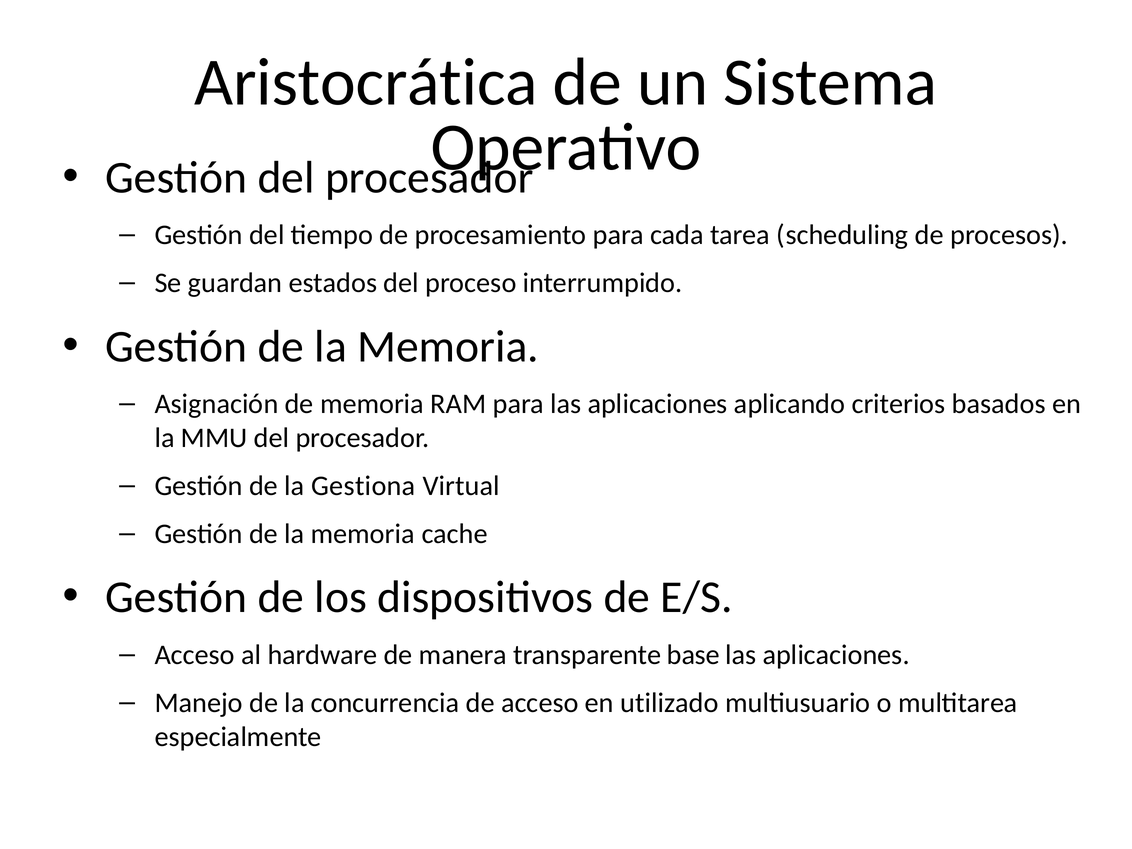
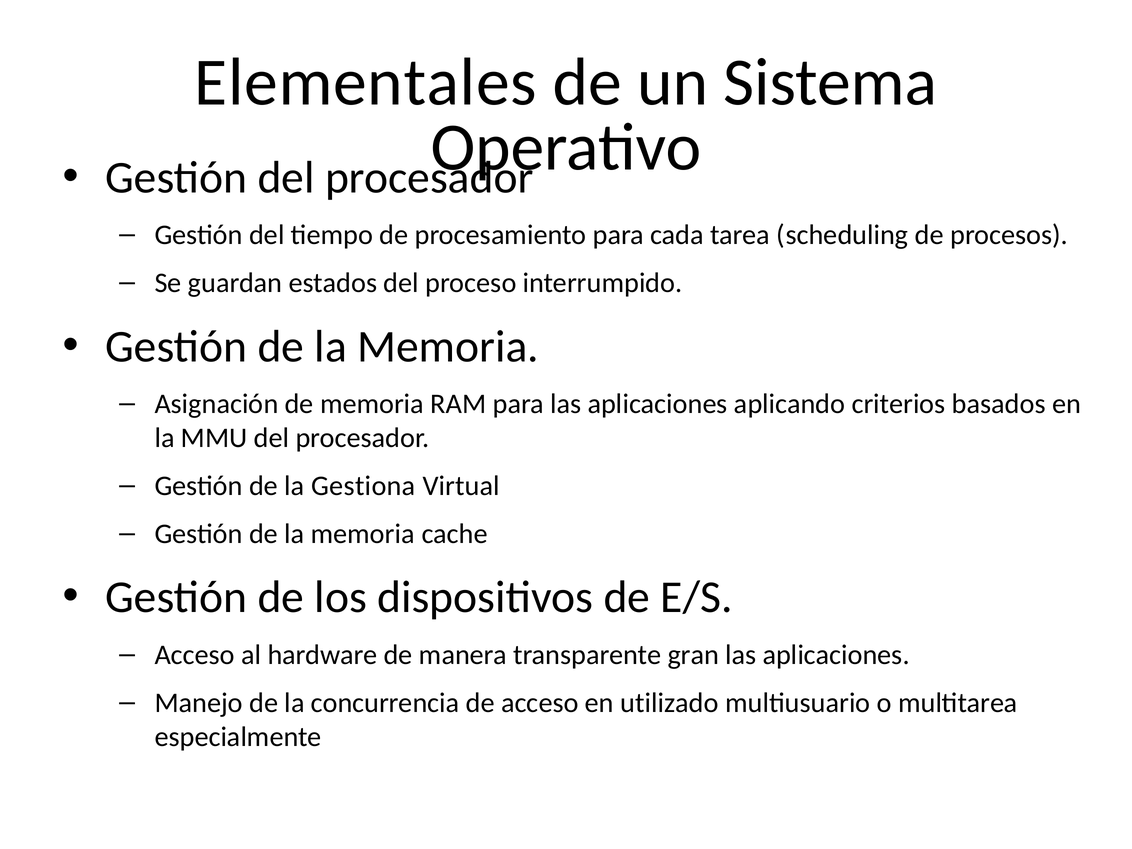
Aristocrática: Aristocrática -> Elementales (366, 82)
base: base -> gran (693, 655)
